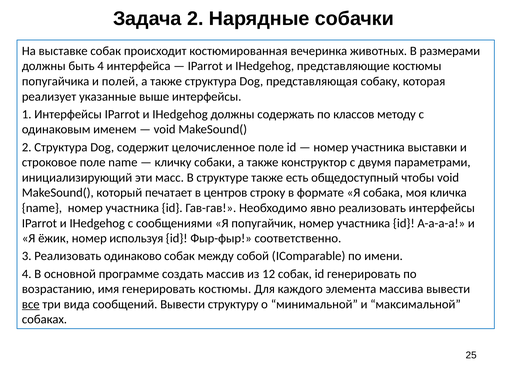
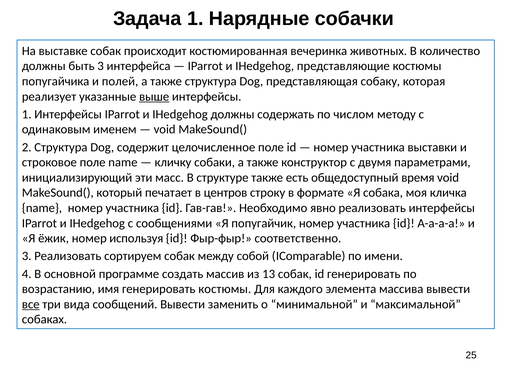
Задача 2: 2 -> 1 (195, 19)
размерами: размерами -> количество (450, 51)
быть 4: 4 -> 3 (101, 66)
выше underline: none -> present (154, 97)
классов: классов -> числом (354, 114)
чтобы: чтобы -> время (418, 178)
одинаково: одинаково -> сортируем (133, 256)
12: 12 -> 13 (269, 274)
структуру: структуру -> заменить (233, 304)
